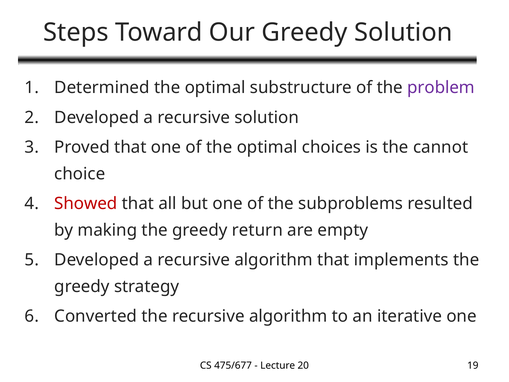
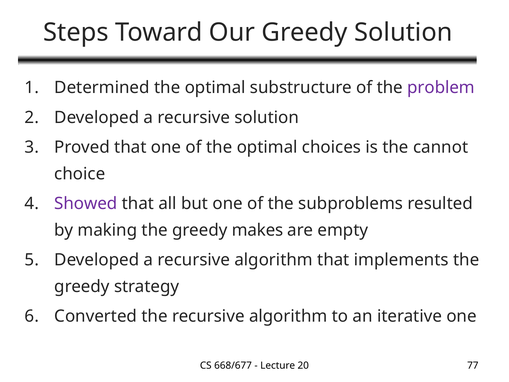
Showed colour: red -> purple (86, 204)
return: return -> makes (258, 230)
475/677: 475/677 -> 668/677 (233, 365)
19: 19 -> 77 (473, 365)
